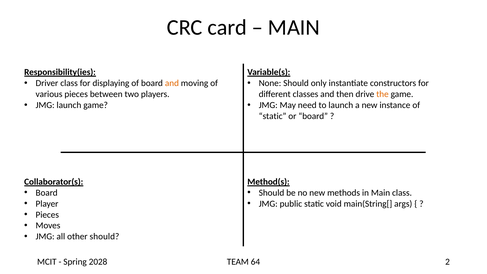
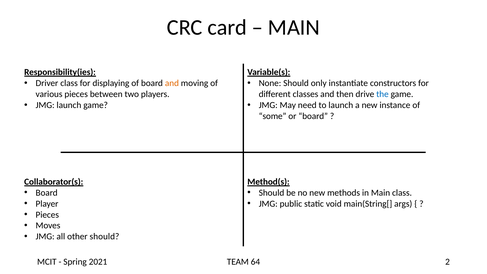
the colour: orange -> blue (382, 94)
static: static -> some (273, 116)
2028: 2028 -> 2021 (98, 262)
